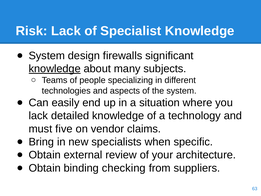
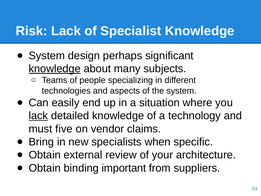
firewalls: firewalls -> perhaps (123, 56)
lack underline: none -> present (38, 116)
checking: checking -> important (124, 168)
